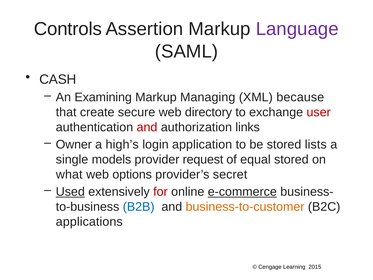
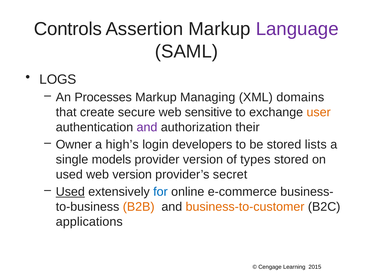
CASH: CASH -> LOGS (58, 79)
Examining: Examining -> Processes (103, 97)
because: because -> domains (300, 97)
directory: directory -> sensitive (208, 112)
user colour: red -> orange (319, 112)
and colour: red -> purple (147, 127)
links: links -> their (248, 127)
application: application -> developers (202, 144)
provider request: request -> version (203, 159)
equal: equal -> types (255, 159)
what: what -> used (69, 174)
web options: options -> version (132, 174)
for colour: red -> blue (160, 192)
e-commerce underline: present -> none (242, 192)
B2B colour: blue -> orange (139, 207)
